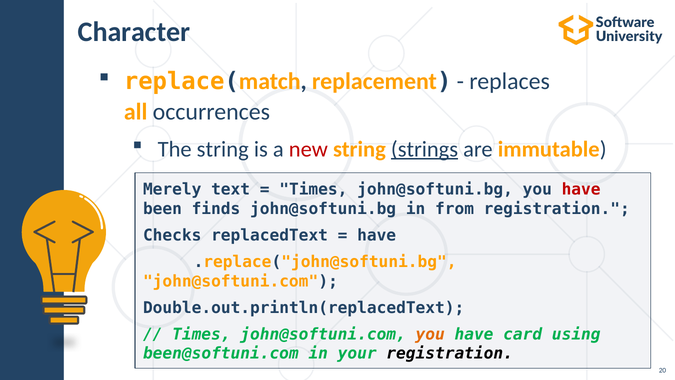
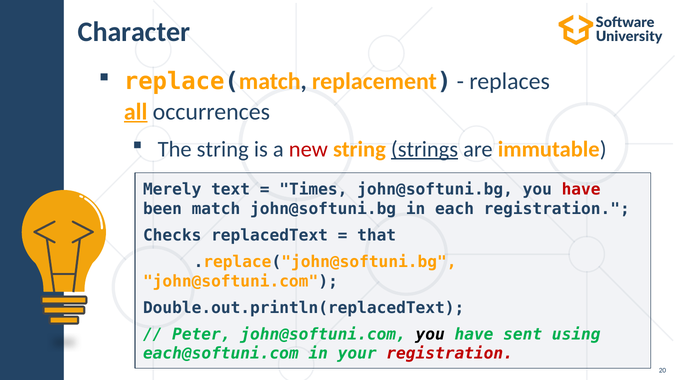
all underline: none -> present (136, 112)
finds: finds -> match (216, 209)
from: from -> each (455, 209)
have: have -> that (377, 235)
Times: Times -> Peter (201, 334)
you colour: orange -> black (430, 334)
card: card -> sent (523, 334)
been@softuni.com: been@softuni.com -> each@softuni.com (221, 353)
registration colour: black -> red (450, 353)
